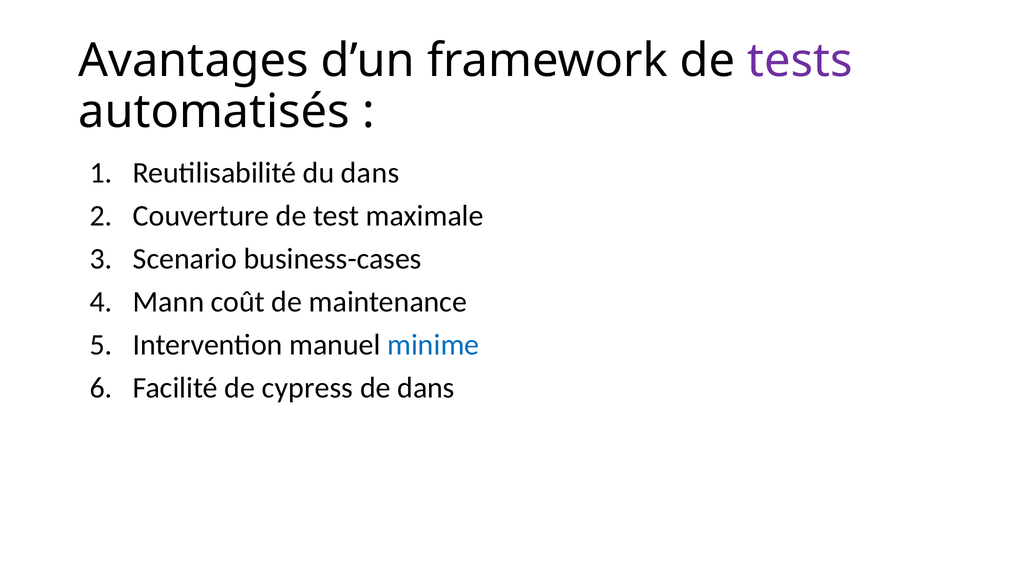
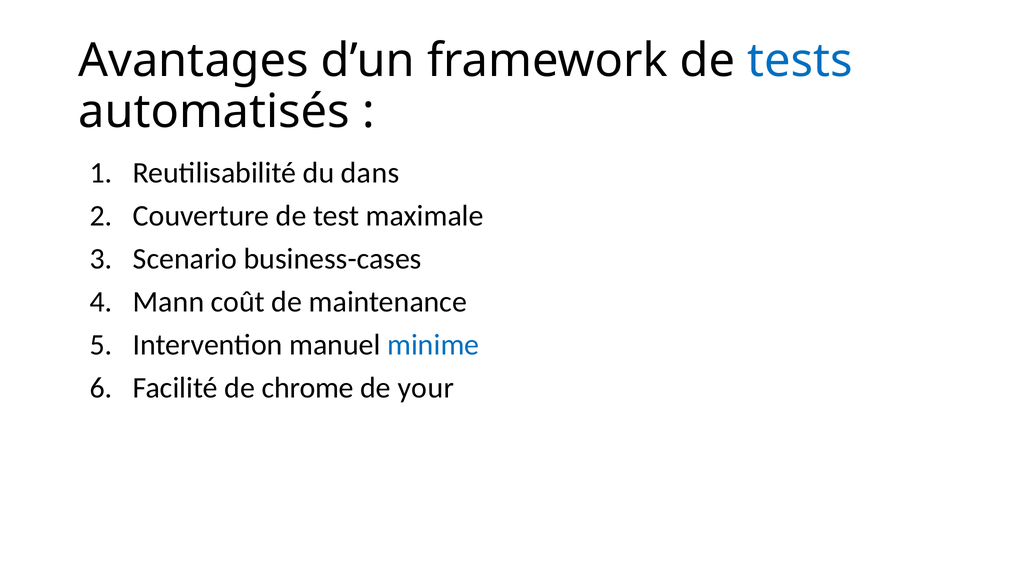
tests colour: purple -> blue (800, 61)
cypress: cypress -> chrome (308, 388)
de dans: dans -> your (426, 388)
